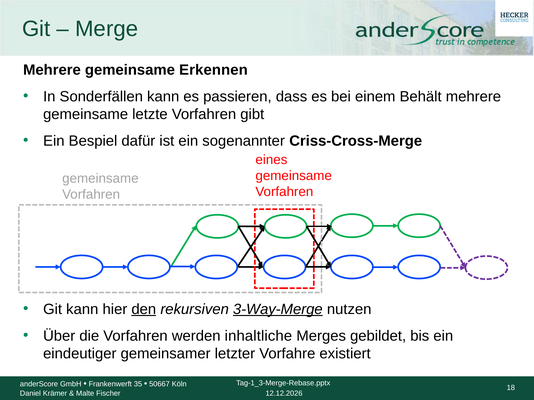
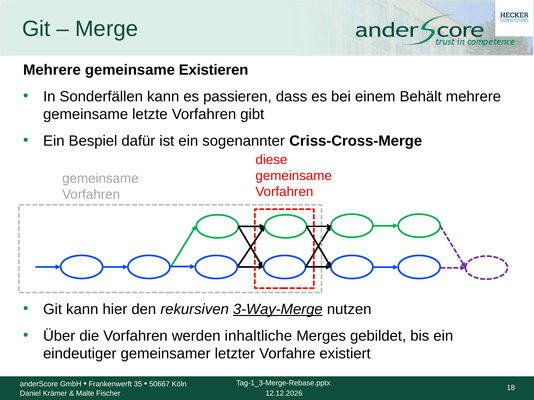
Erkennen: Erkennen -> Existieren (214, 70)
eines: eines -> diese (271, 160)
den underline: present -> none (144, 310)
